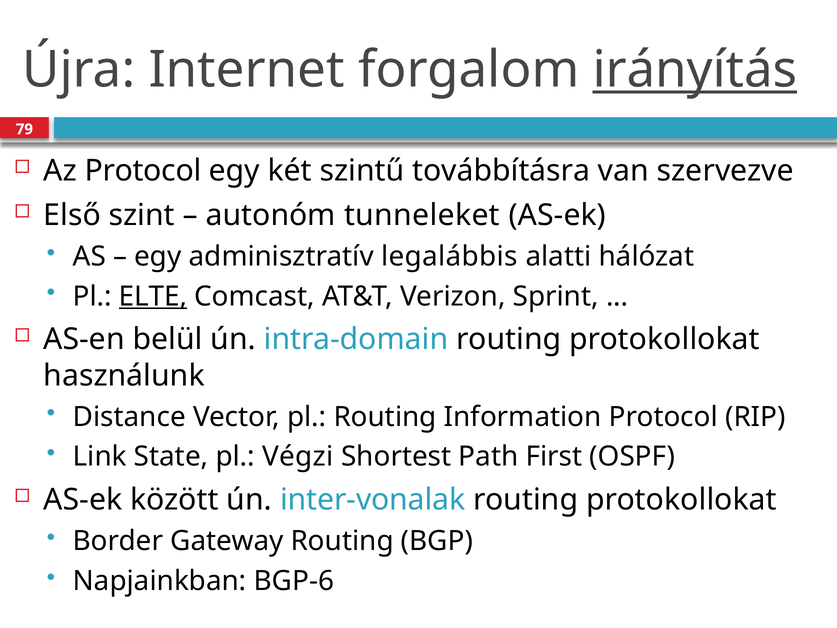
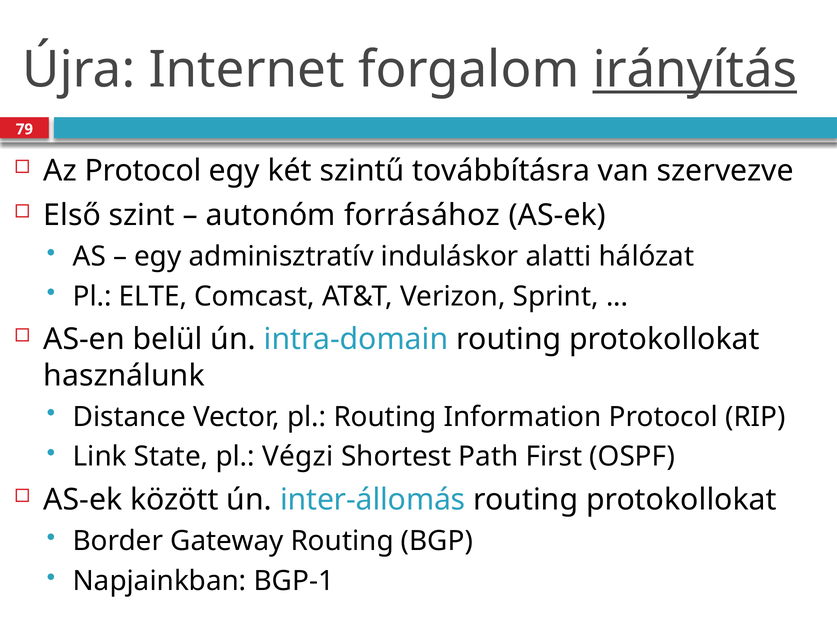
tunneleket: tunneleket -> forrásához (422, 215)
legalábbis: legalábbis -> induláskor (450, 256)
ELTE underline: present -> none (153, 296)
inter-vonalak: inter-vonalak -> inter-állomás (373, 500)
BGP-6: BGP-6 -> BGP-1 (294, 581)
